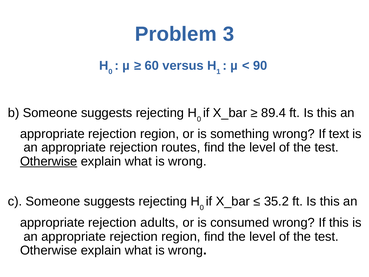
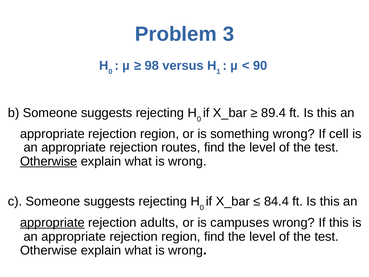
60: 60 -> 98 (152, 66)
text: text -> cell (339, 134)
35.2: 35.2 -> 84.4 (276, 201)
appropriate underline: none -> present (52, 223)
consumed: consumed -> campuses (240, 223)
